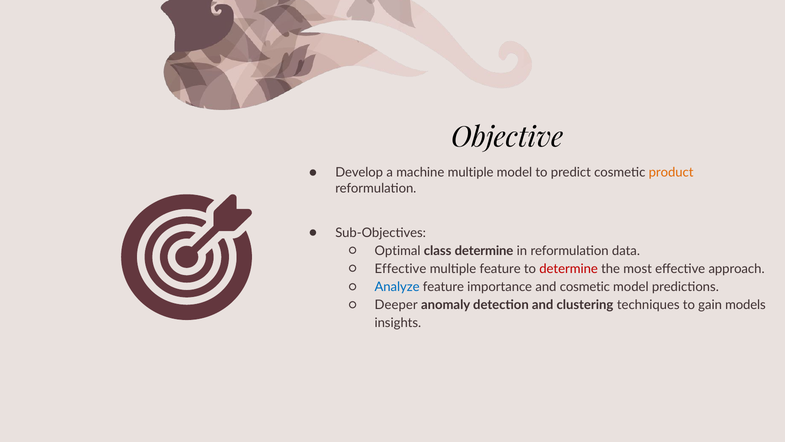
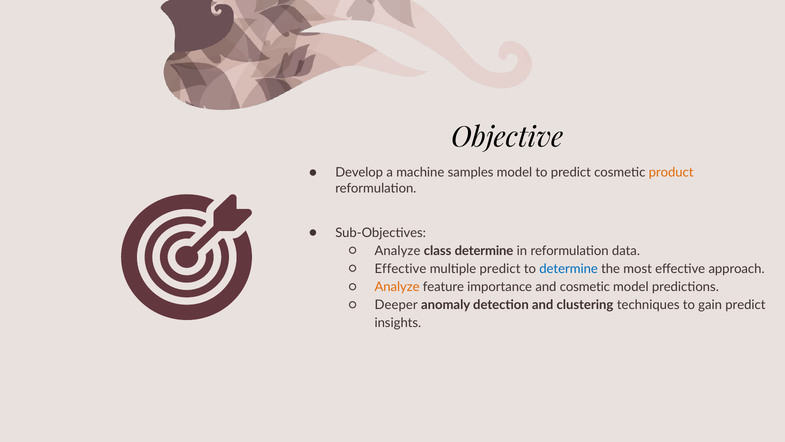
machine multiple: multiple -> samples (471, 172)
Optimal: Optimal -> Analyze (397, 251)
multiple feature: feature -> predict (500, 269)
determine colour: red -> blue (569, 269)
Analyze colour: blue -> orange (397, 287)
gain models: models -> predict (745, 305)
